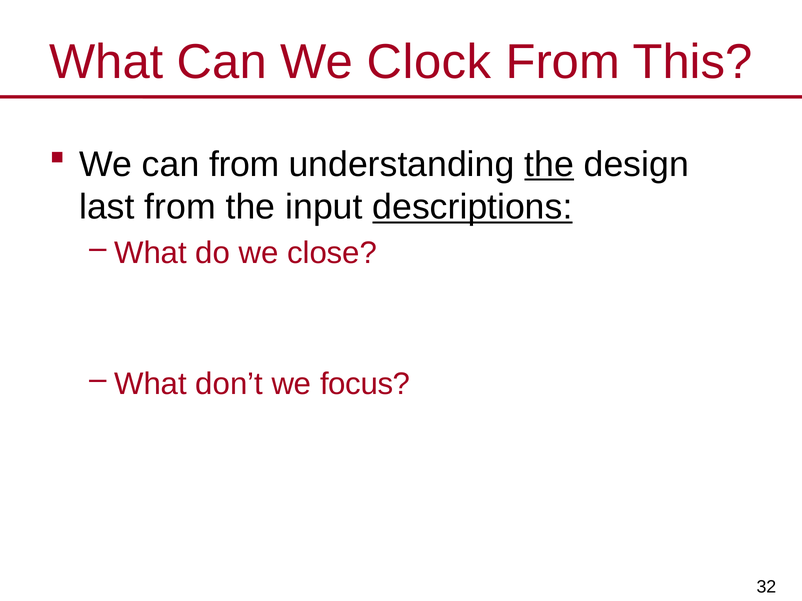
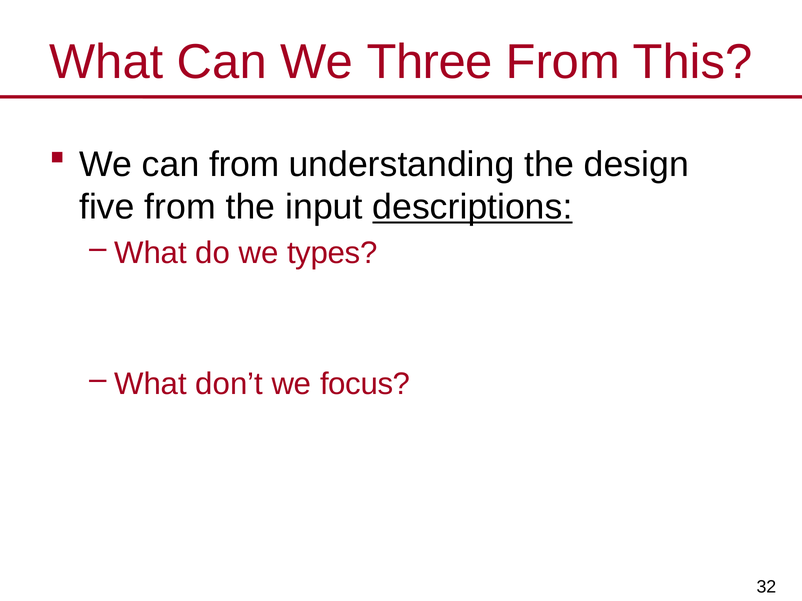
Clock: Clock -> Three (430, 62)
the underline: present -> none (549, 164)
last: last -> five (107, 207)
close: close -> types (332, 253)
